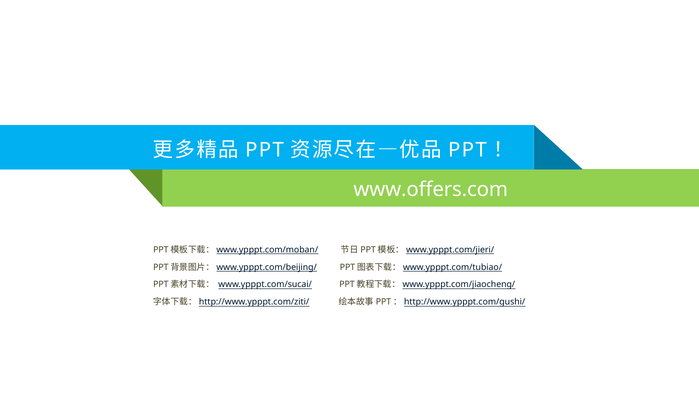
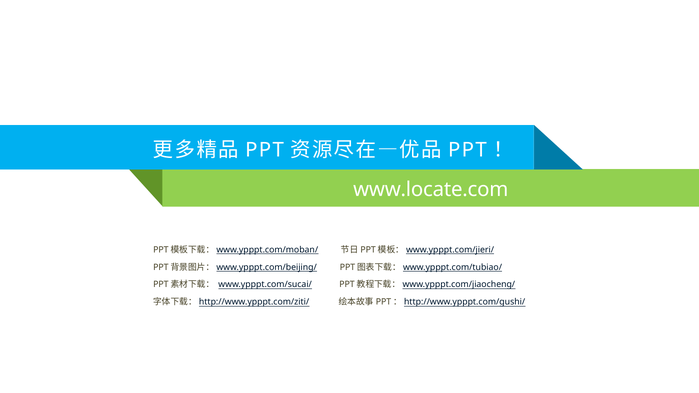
www.offers.com: www.offers.com -> www.locate.com (431, 189)
